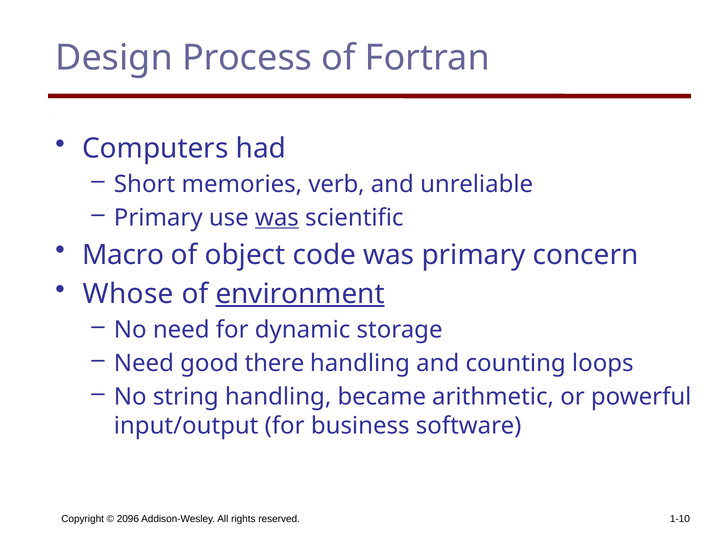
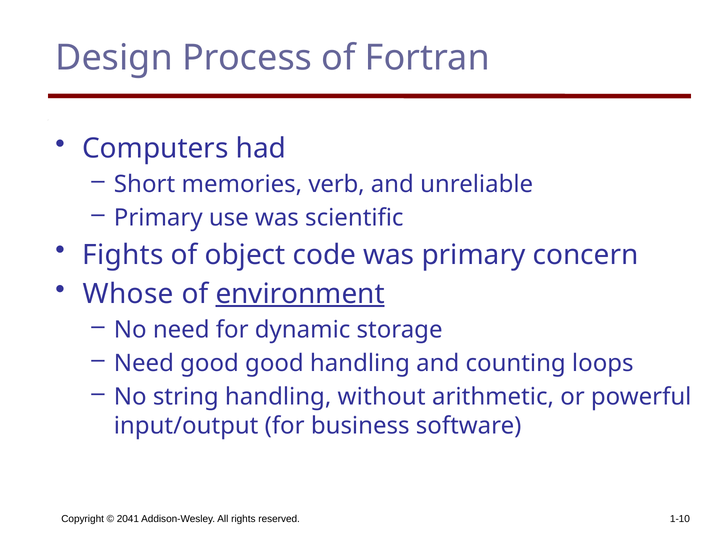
was underline: present -> none (277, 218)
Macro: Macro -> Fights (123, 255)
good there: there -> good (274, 364)
became: became -> without (382, 397)
2096: 2096 -> 2041 (128, 520)
